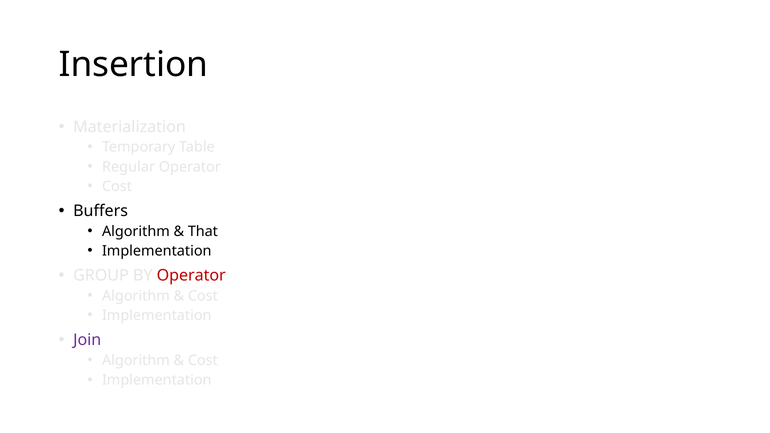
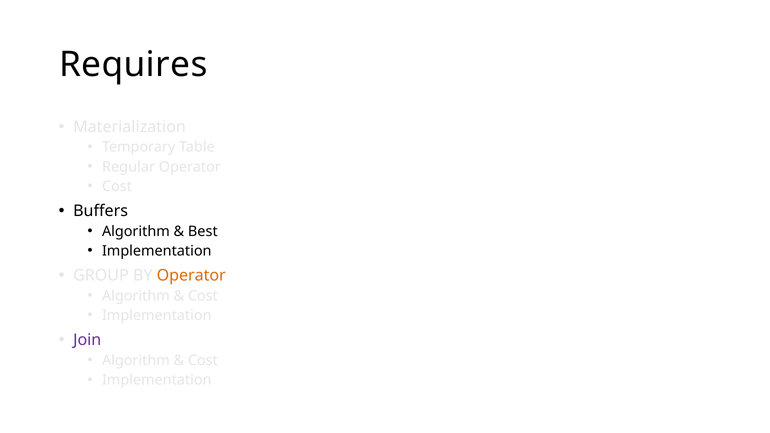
Insertion: Insertion -> Requires (133, 65)
That: That -> Best (203, 231)
Operator colour: red -> orange (191, 275)
